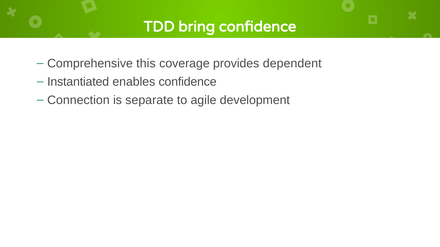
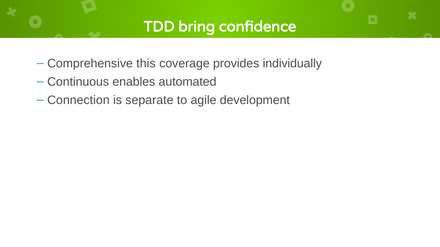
dependent: dependent -> individually (292, 64)
Instantiated: Instantiated -> Continuous (78, 82)
enables confidence: confidence -> automated (188, 82)
